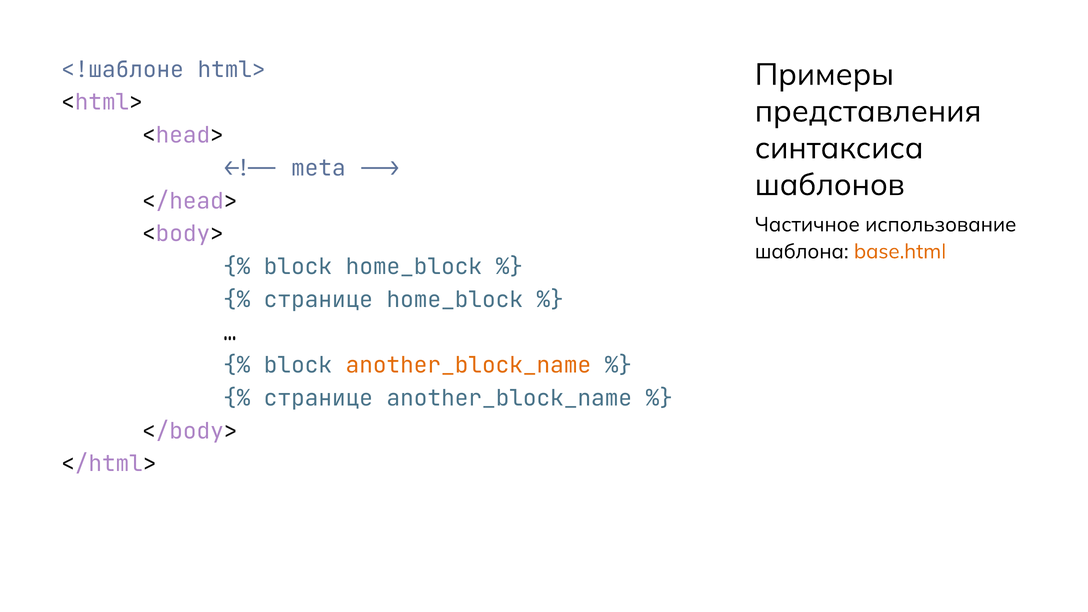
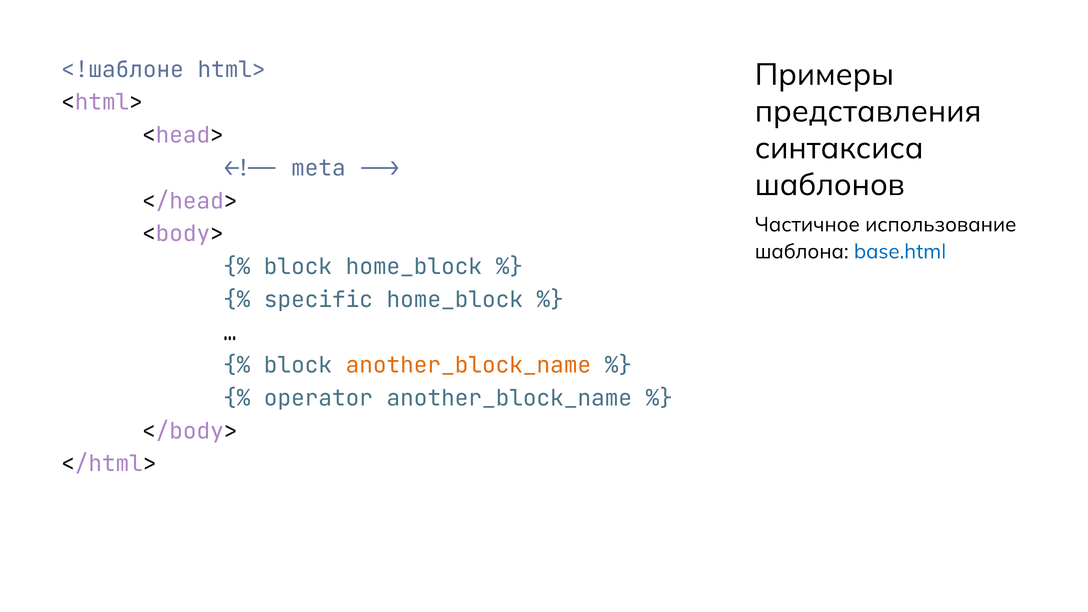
base.html colour: orange -> blue (900, 252)
странице: странице -> specific (318, 300)
странице: странице -> operator (318, 398)
